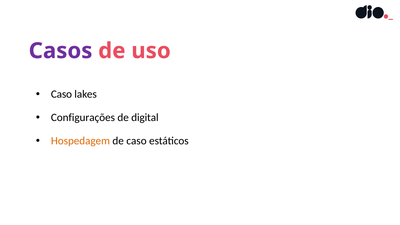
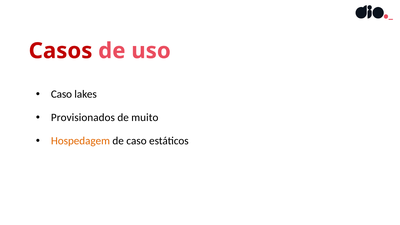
Casos colour: purple -> red (61, 51)
Configurações: Configurações -> Provisionados (83, 118)
digital: digital -> muito (145, 118)
